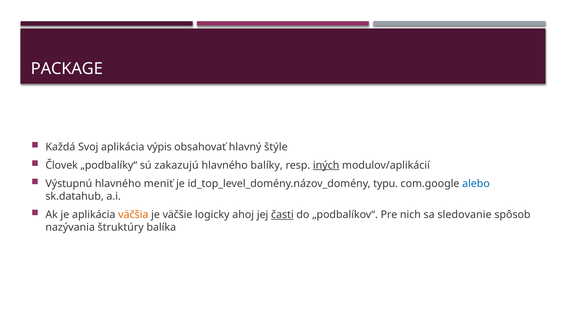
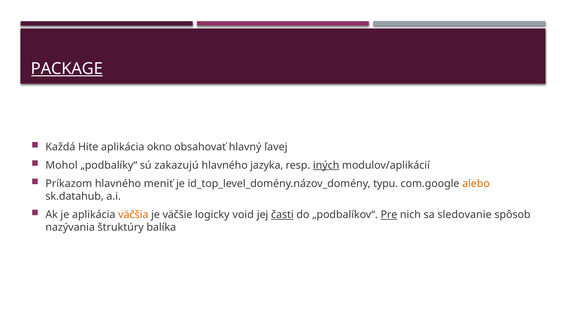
PACKAGE underline: none -> present (67, 69)
Svoj: Svoj -> Hite (88, 147)
výpis: výpis -> okno (159, 147)
štýle: štýle -> ľavej (276, 147)
Človek: Človek -> Mohol (62, 165)
balíky: balíky -> jazyka (267, 165)
Výstupnú: Výstupnú -> Príkazom (69, 184)
alebo colour: blue -> orange (476, 184)
ahoj: ahoj -> void (243, 215)
Pre underline: none -> present (389, 215)
